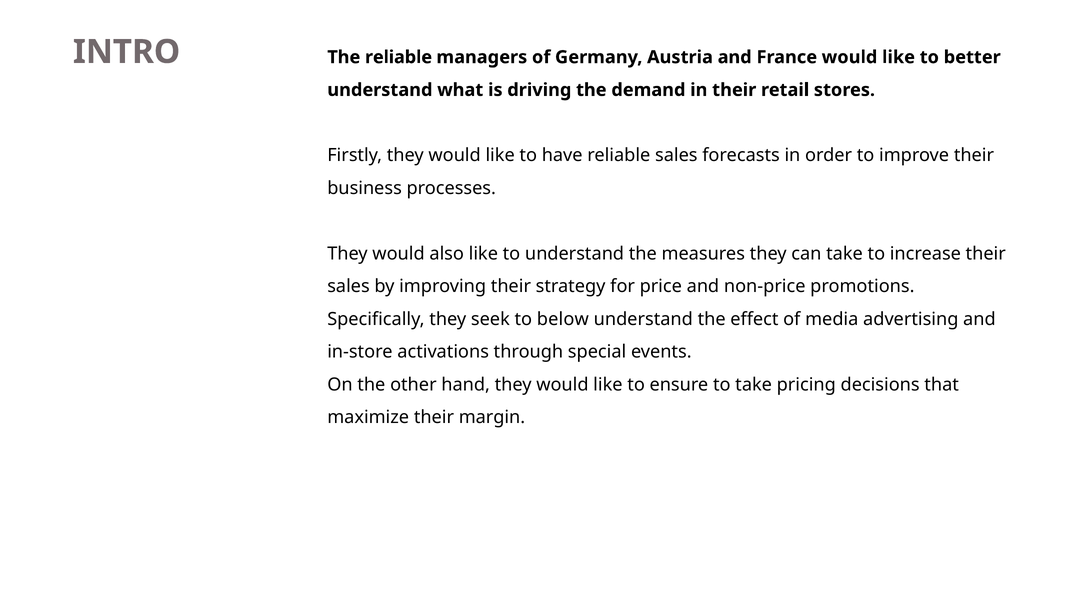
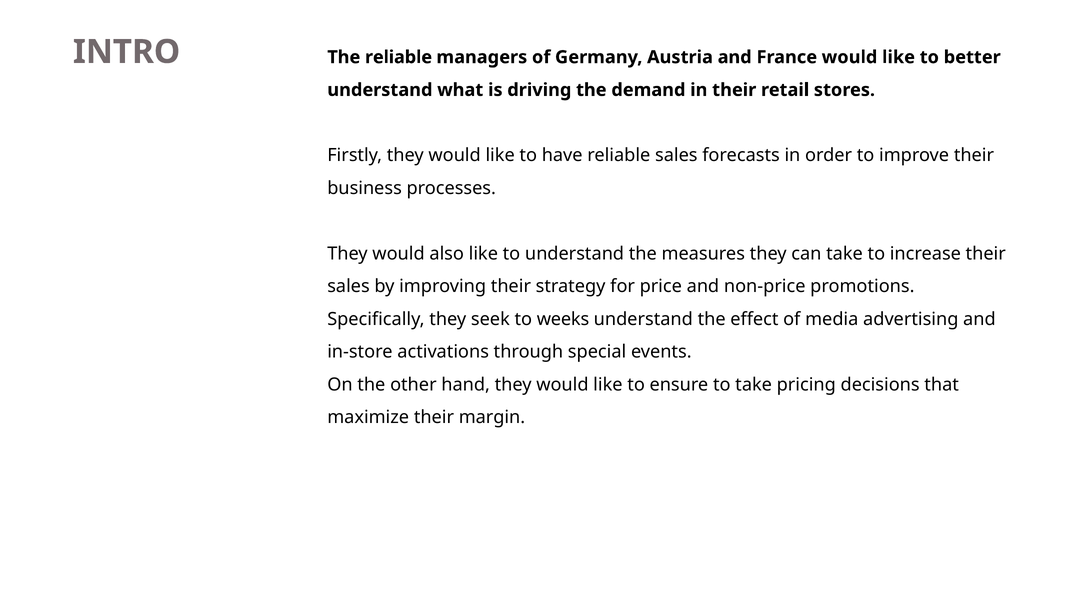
below: below -> weeks (563, 319)
